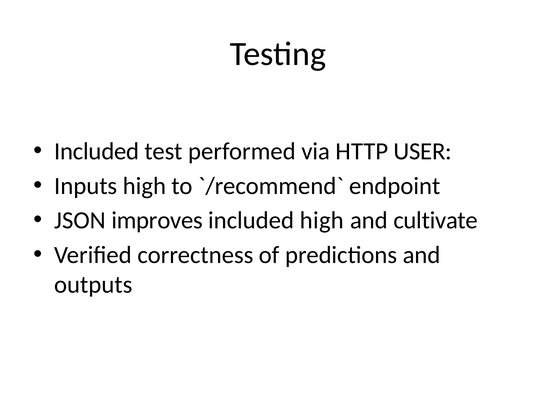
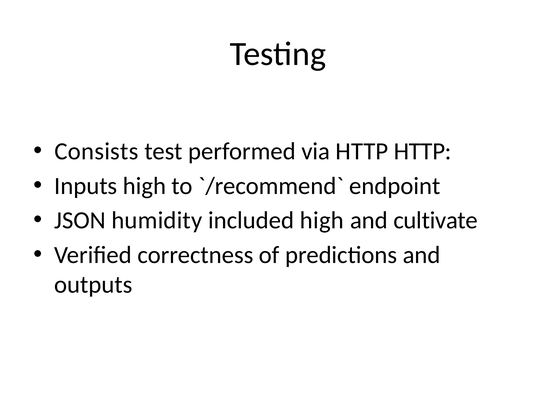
Included: Included -> Consists (96, 151)
HTTP USER: USER -> HTTP (423, 151)
improves: improves -> humidity (157, 220)
